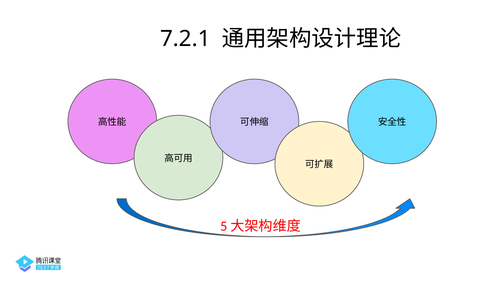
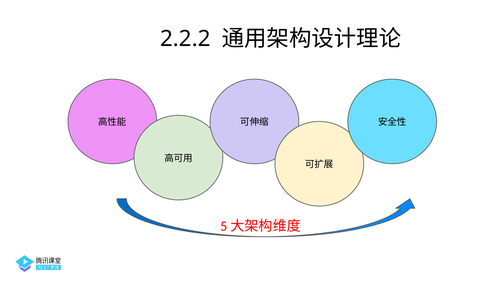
7.2.1: 7.2.1 -> 2.2.2 (185, 39)
